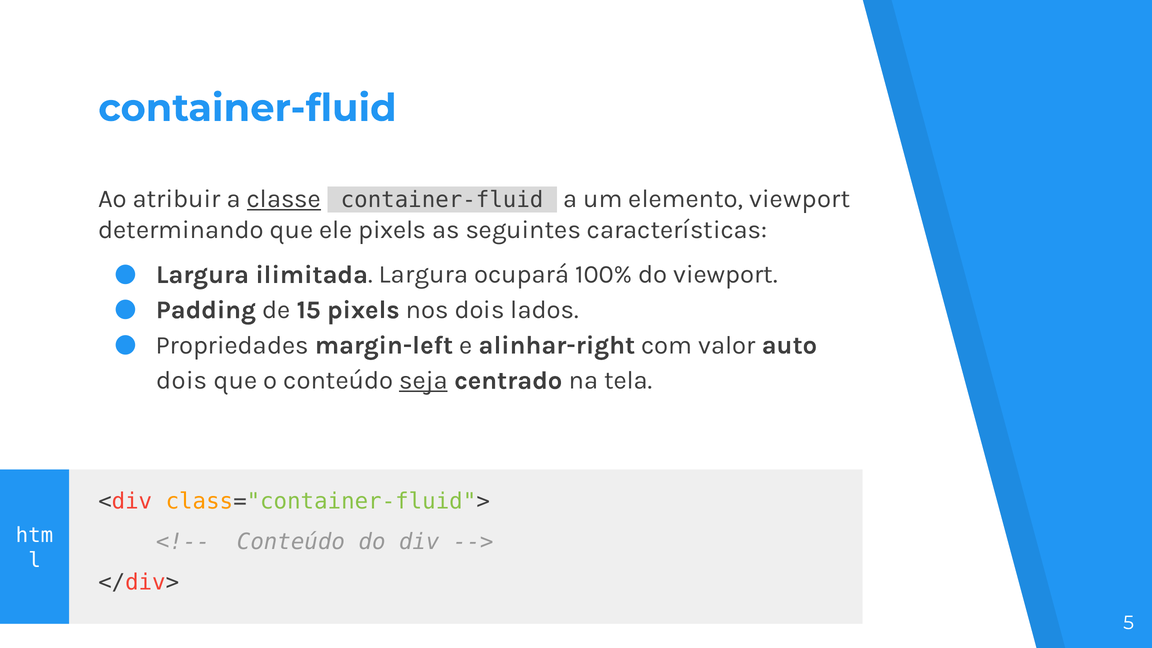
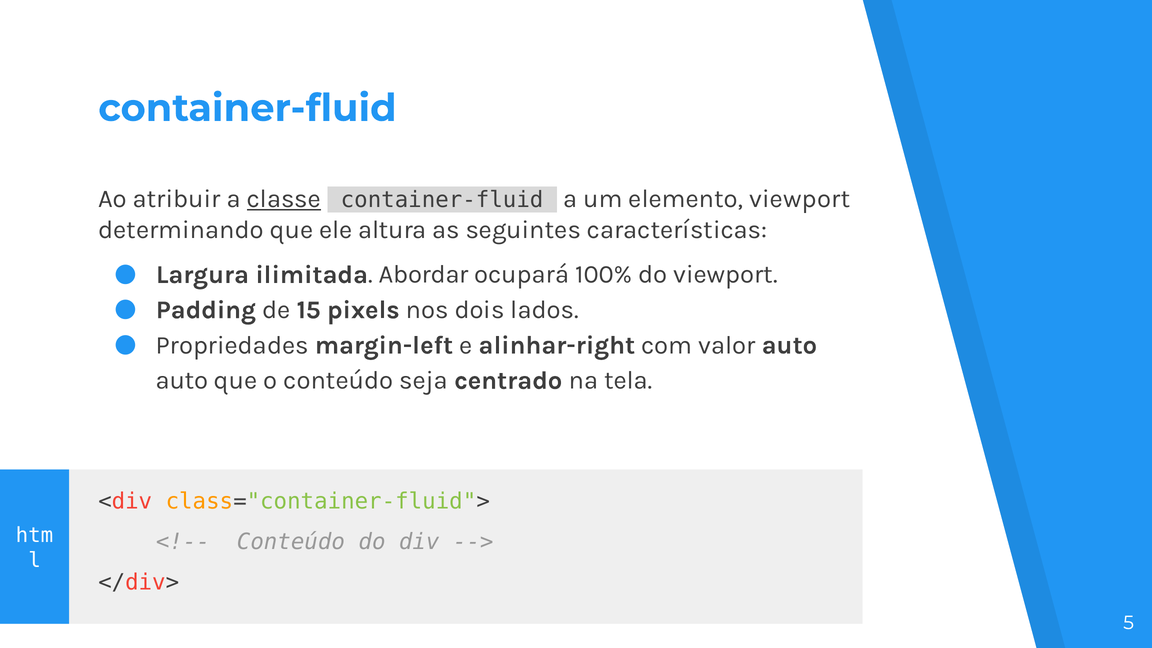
ele pixels: pixels -> altura (392, 230)
ilimitada Largura: Largura -> Abordar (424, 275)
dois: dois -> auto (182, 380)
seja underline: present -> none (423, 380)
